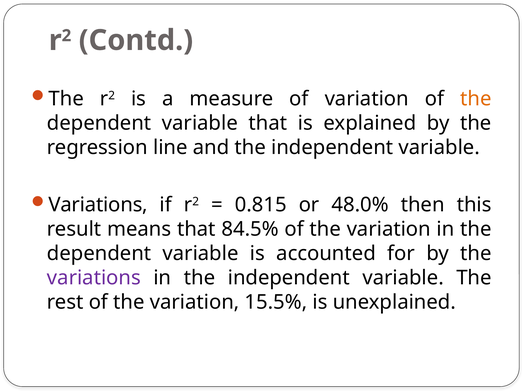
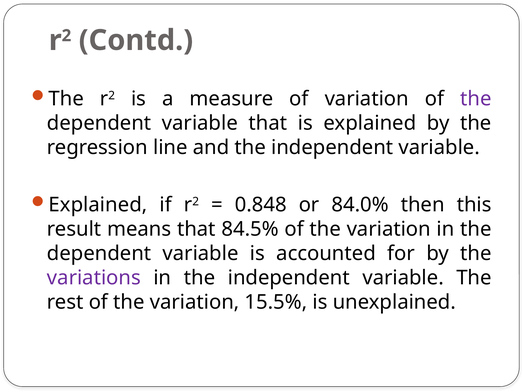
the colour: orange -> purple (476, 99)
Variations: Variations -> Explained (98, 205)
0.815: 0.815 -> 0.848 (261, 205)
48.0%: 48.0% -> 84.0% (360, 205)
